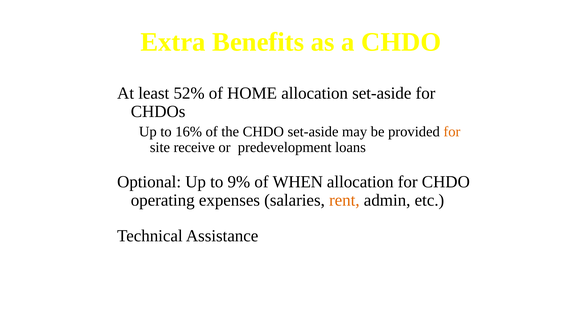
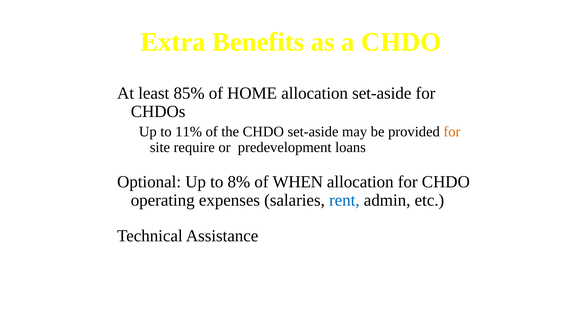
52%: 52% -> 85% (189, 93)
16%: 16% -> 11% (189, 131)
receive: receive -> require (194, 147)
9%: 9% -> 8% (239, 181)
rent colour: orange -> blue (344, 200)
